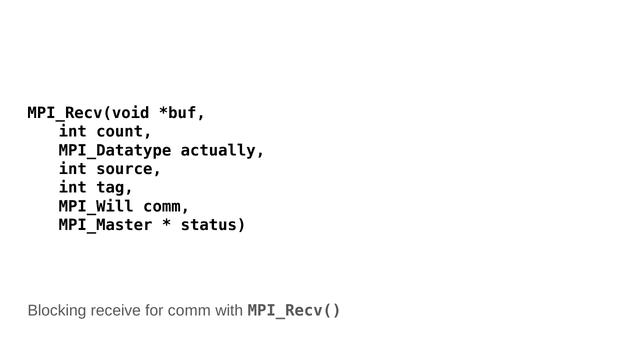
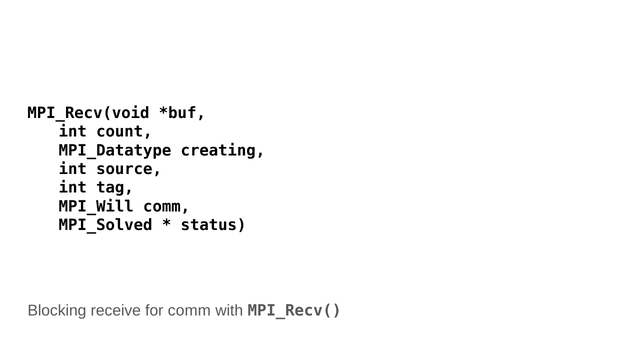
actually: actually -> creating (223, 150)
MPI_Master: MPI_Master -> MPI_Solved (106, 225)
